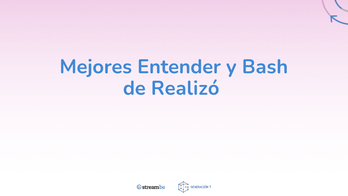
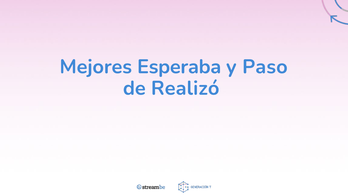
Entender: Entender -> Esperaba (179, 67)
Bash: Bash -> Paso (265, 67)
